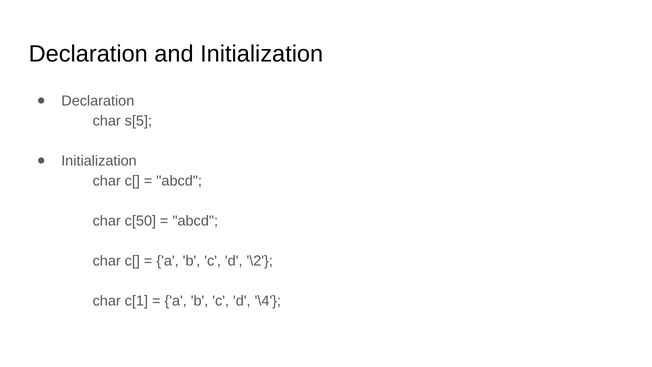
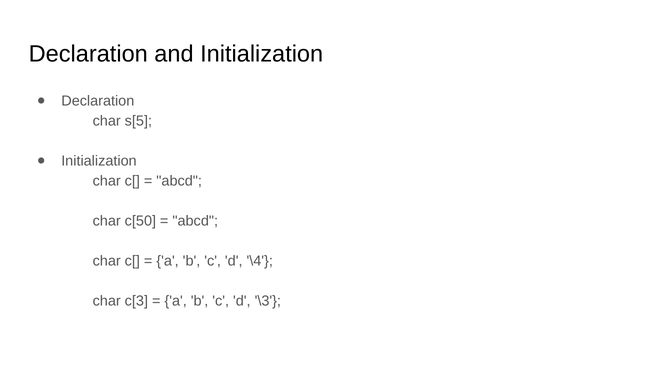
\2: \2 -> \4 (260, 261)
c[1: c[1 -> c[3 (136, 301)
\4: \4 -> \3 (268, 301)
